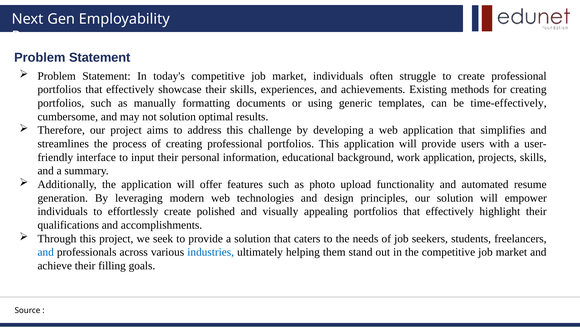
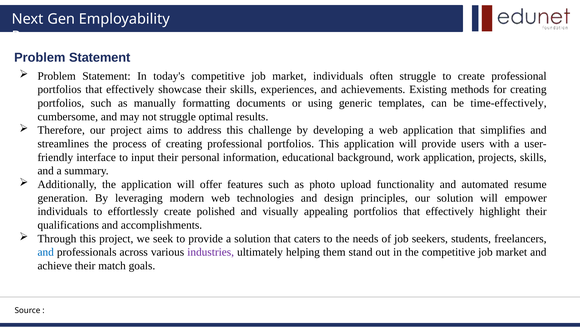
not solution: solution -> struggle (178, 117)
industries colour: blue -> purple (211, 252)
filling: filling -> match (112, 265)
